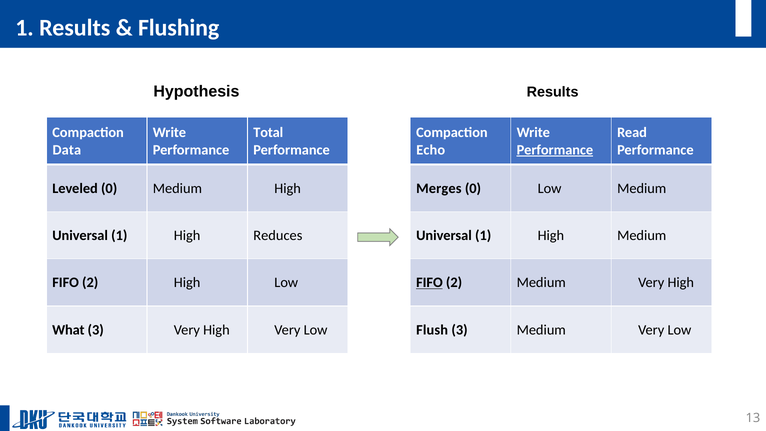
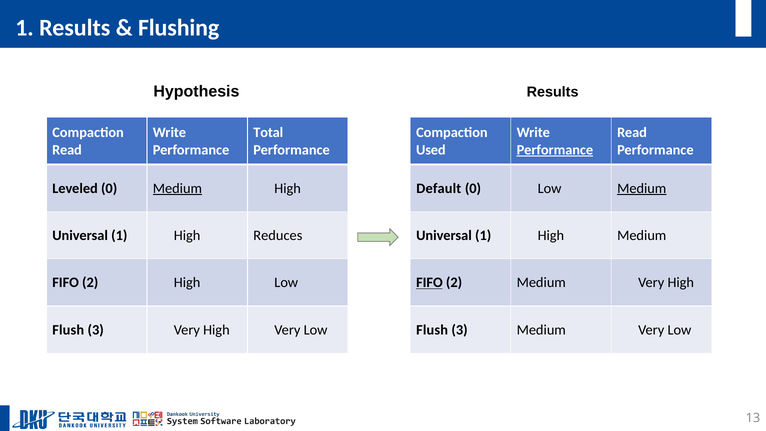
Data: Data -> Read (67, 150)
Echo: Echo -> Used (431, 150)
Medium underline: none -> present (177, 188)
Merges: Merges -> Default (439, 188)
Medium underline: none -> present (642, 188)
What: What -> Flush (68, 330)
